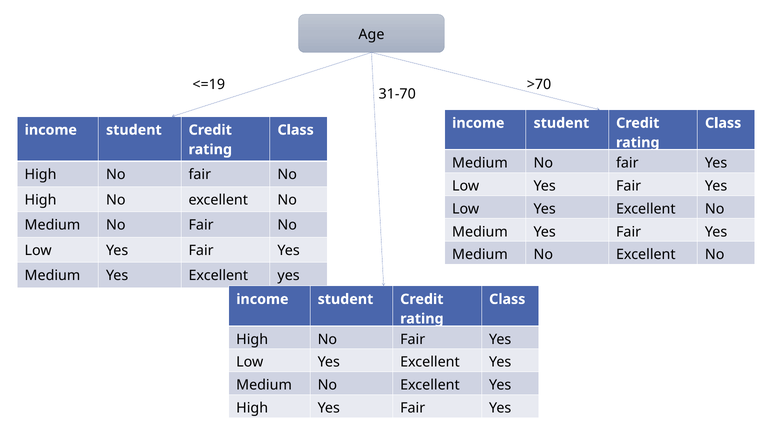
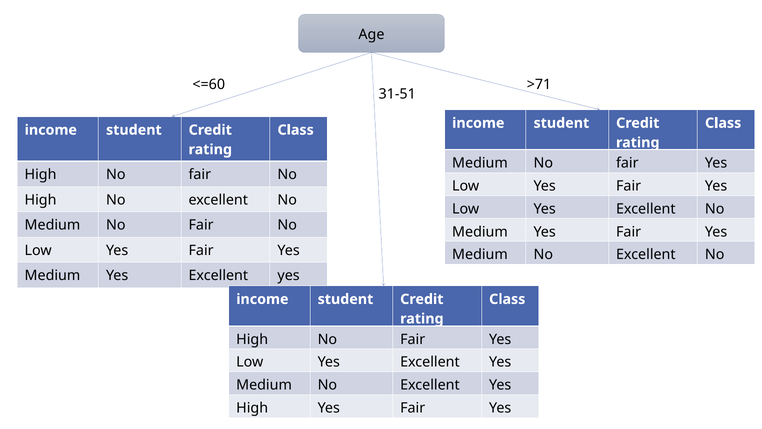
<=19: <=19 -> <=60 (209, 84)
>70: >70 -> >71 (539, 84)
31-70: 31-70 -> 31-51 (397, 94)
